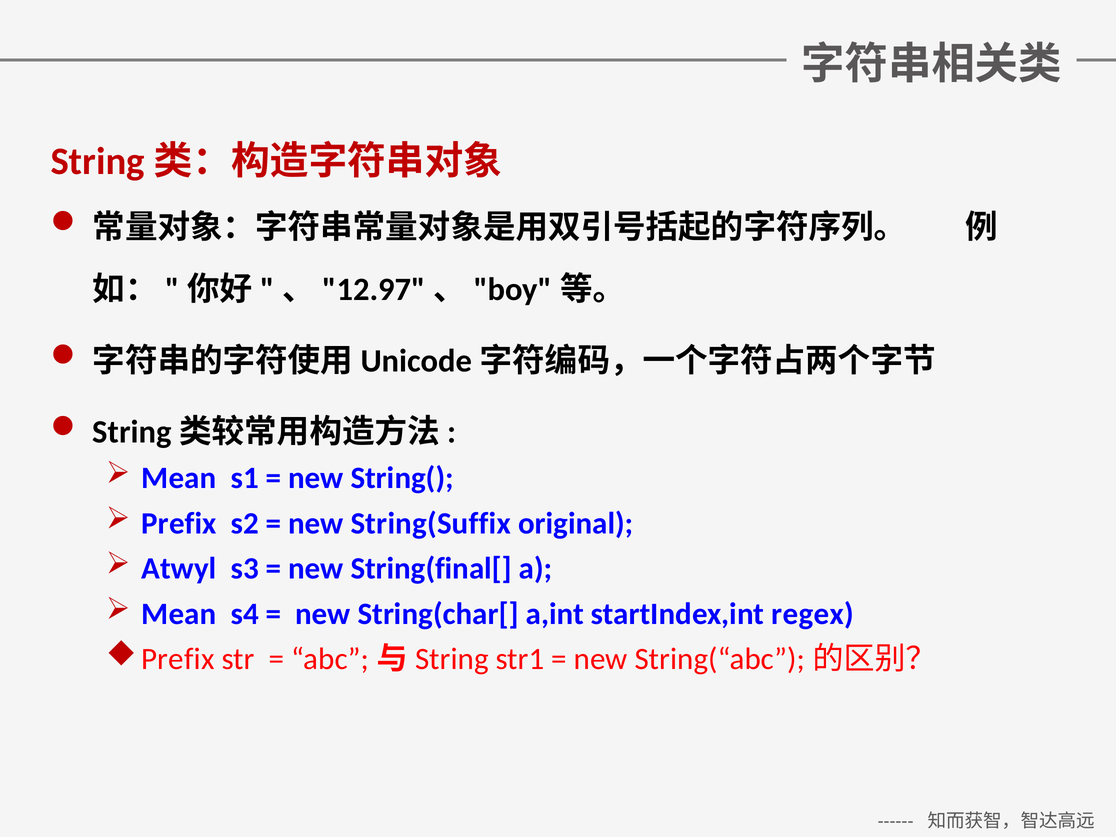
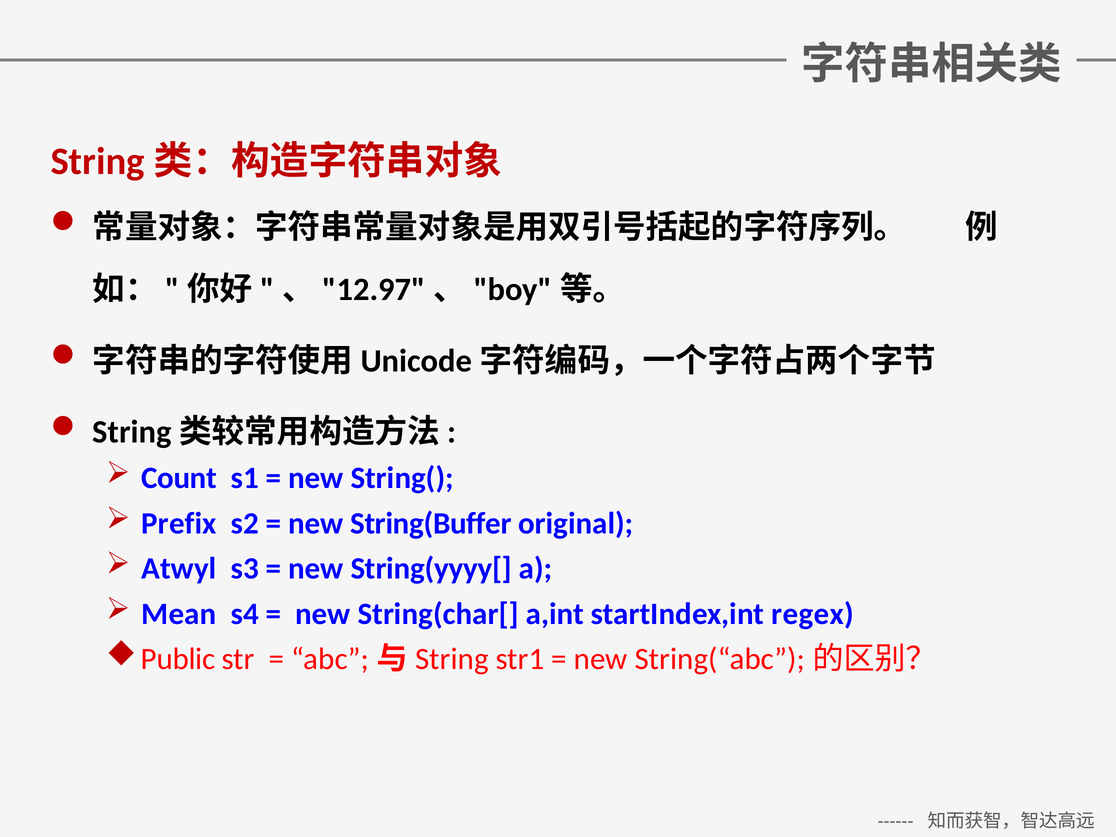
Mean: Mean -> Count (179, 478)
String(Suffix: String(Suffix -> String(Buffer (431, 523)
String(final[: String(final[ -> String(yyyy[ (431, 569)
Prefix: Prefix -> Public (178, 659)
